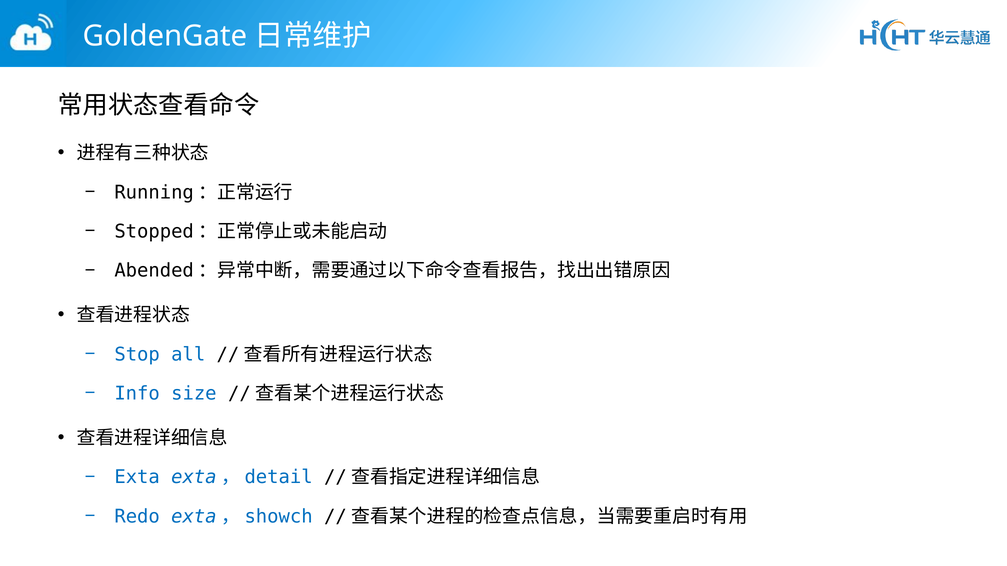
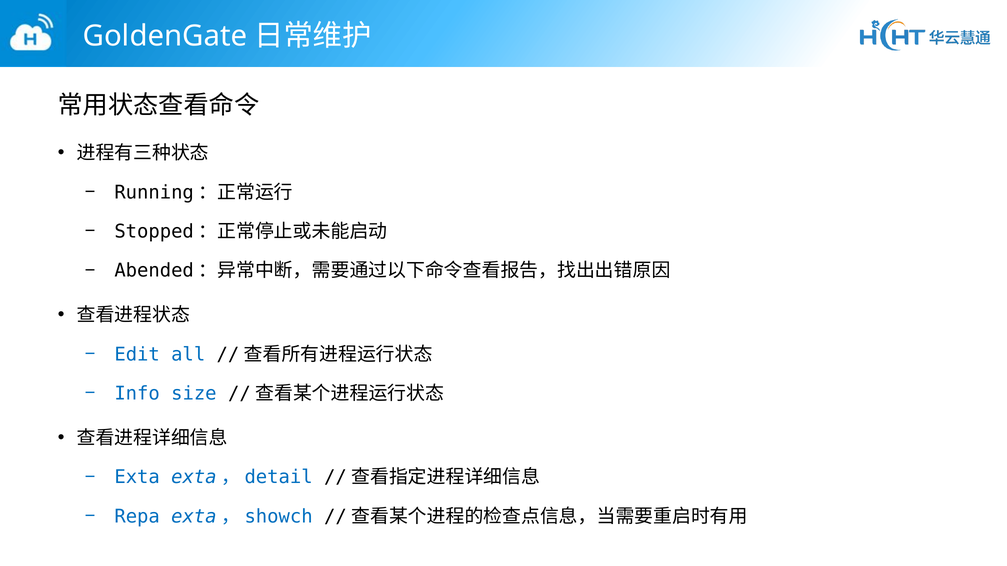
Stop: Stop -> Edit (137, 355)
Redo: Redo -> Repa (137, 517)
